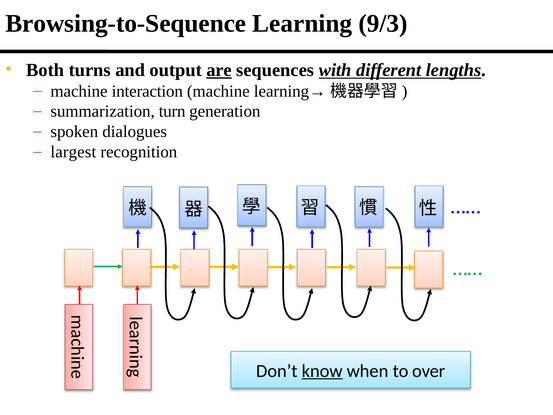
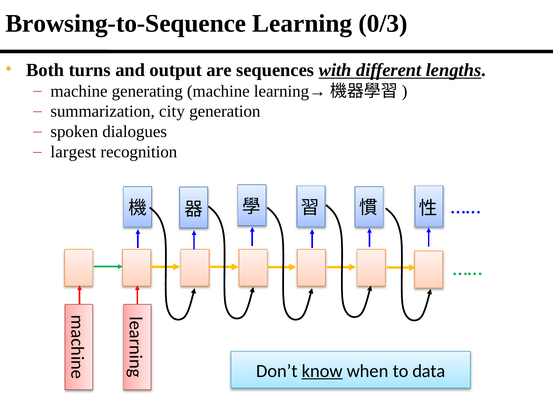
9/3: 9/3 -> 0/3 (383, 24)
are underline: present -> none (219, 70)
interaction: interaction -> generating (147, 91)
turn: turn -> city (172, 111)
over: over -> data (429, 371)
